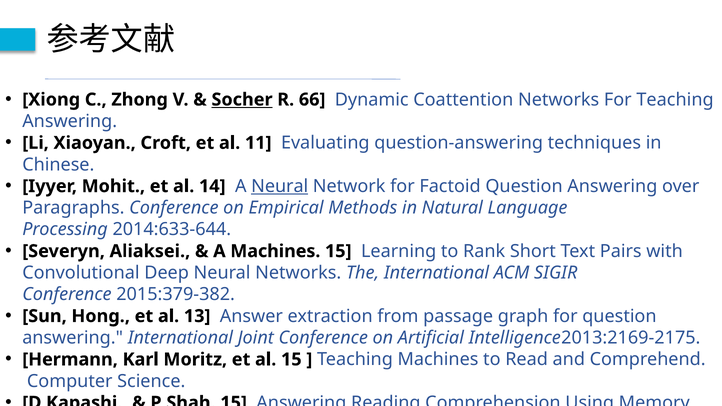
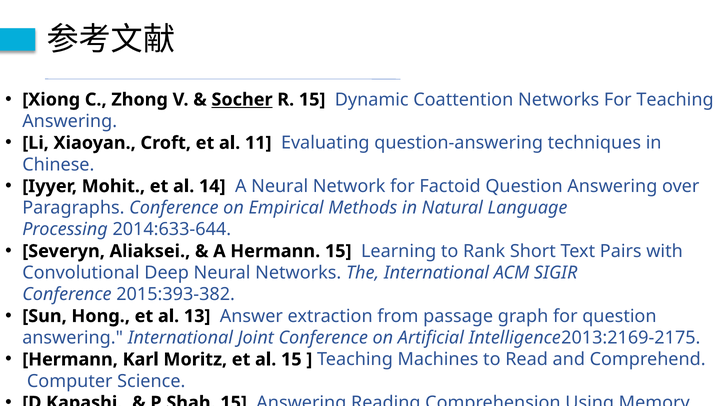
R 66: 66 -> 15 (312, 100)
Neural underline: present -> none (280, 186)
A Machines: Machines -> Hermann (275, 251)
2015:379-382: 2015:379-382 -> 2015:393-382 (176, 295)
